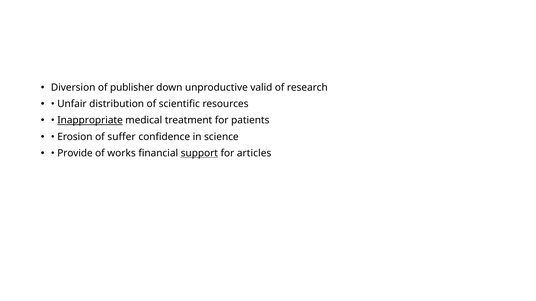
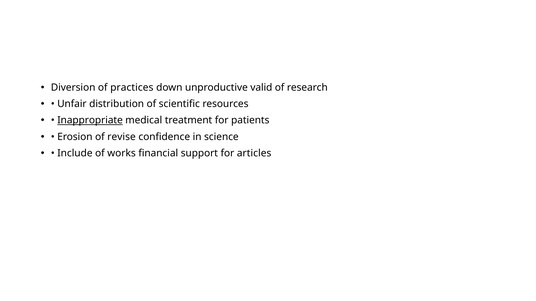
publisher: publisher -> practices (132, 88)
suffer: suffer -> revise (122, 137)
Provide: Provide -> Include (75, 153)
support underline: present -> none (199, 153)
